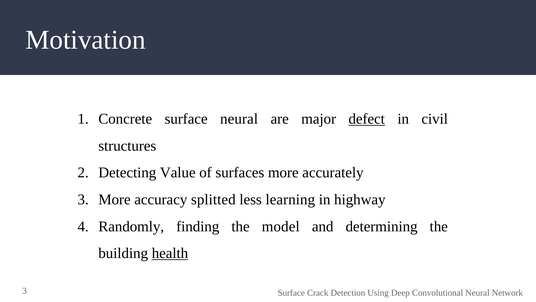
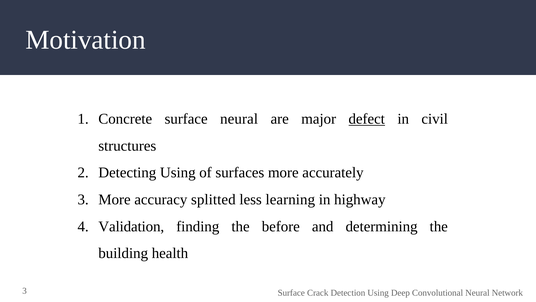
Detecting Value: Value -> Using (178, 172)
Randomly: Randomly -> Validation (131, 226)
model: model -> before (281, 226)
health underline: present -> none (170, 253)
